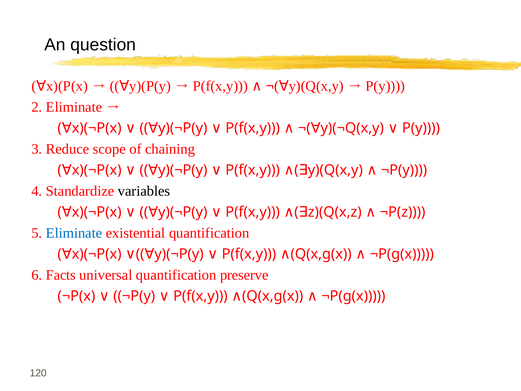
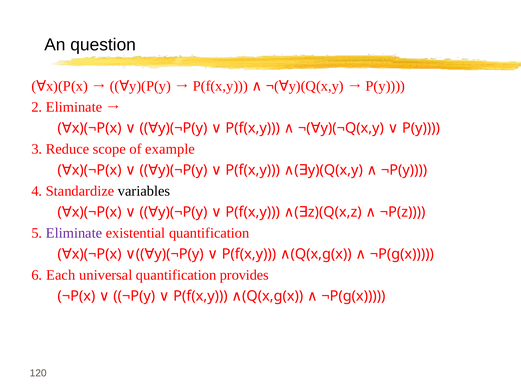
chaining: chaining -> example (170, 149)
Eliminate colour: blue -> purple (74, 233)
Facts: Facts -> Each (61, 275)
preserve: preserve -> provides (244, 275)
